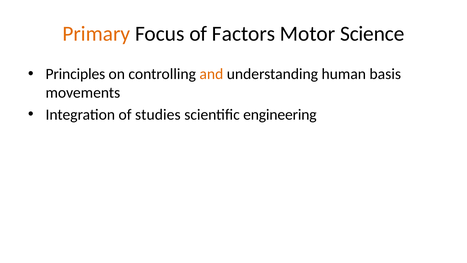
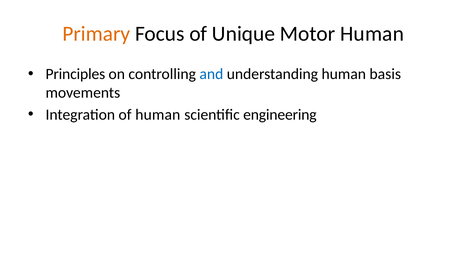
Factors: Factors -> Unique (244, 34)
Motor Science: Science -> Human (372, 34)
and colour: orange -> blue (211, 74)
of studies: studies -> human (158, 115)
